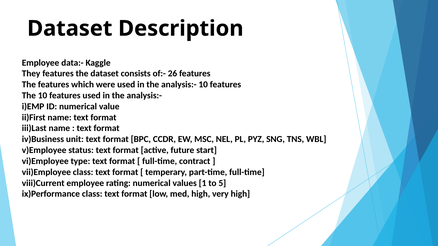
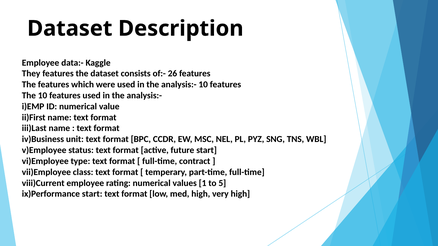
ix)Performance class: class -> start (92, 194)
